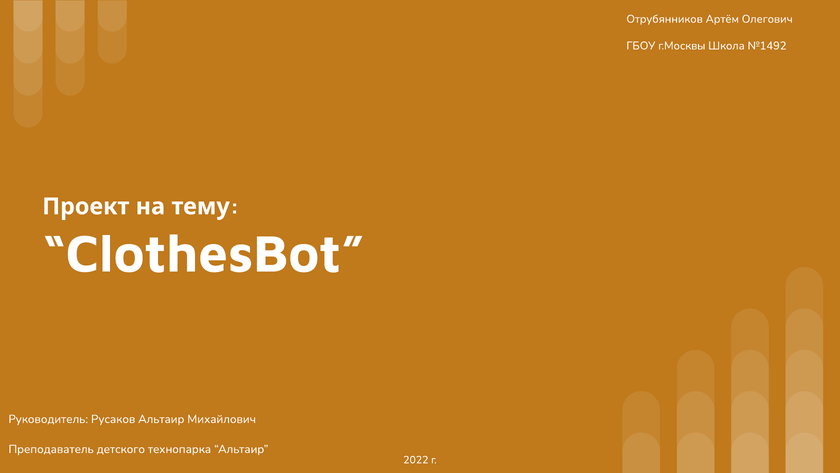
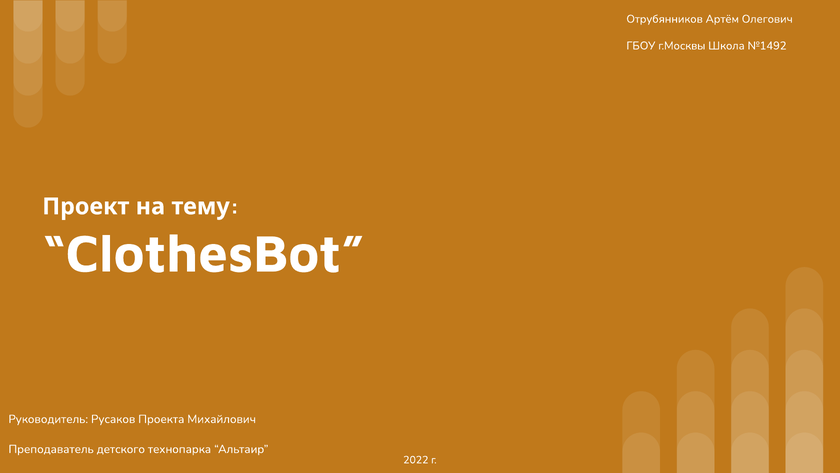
Русаков Альтаир: Альтаир -> Проекта (161, 419)
